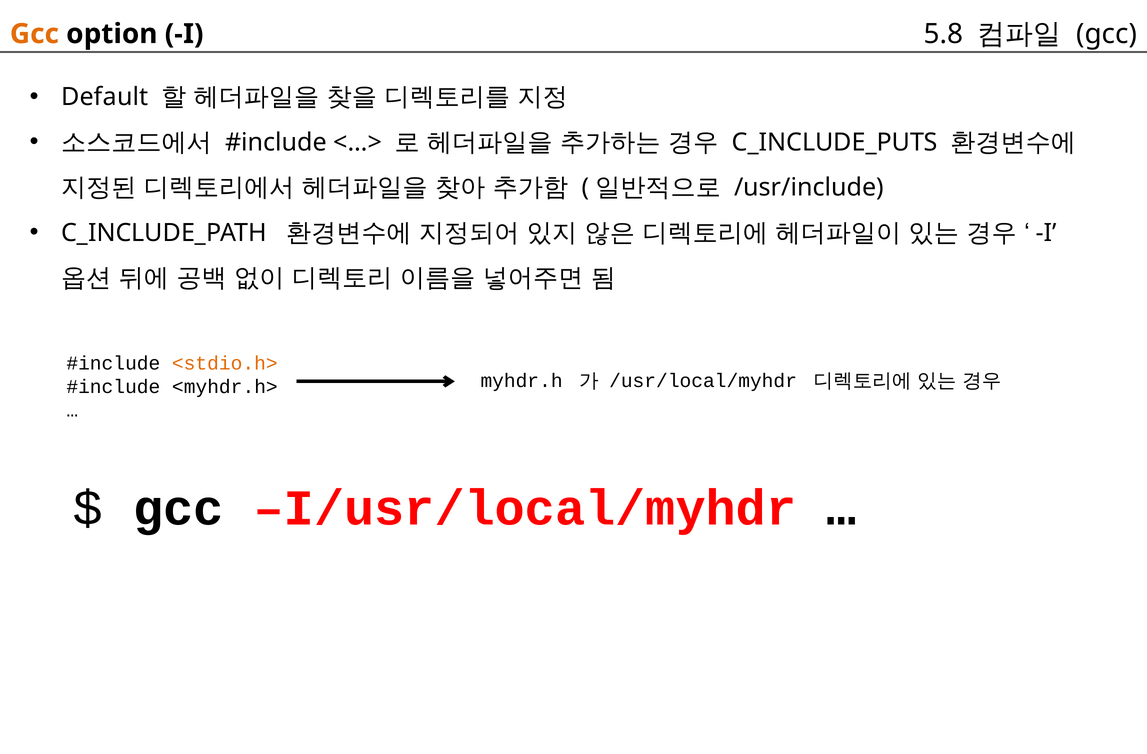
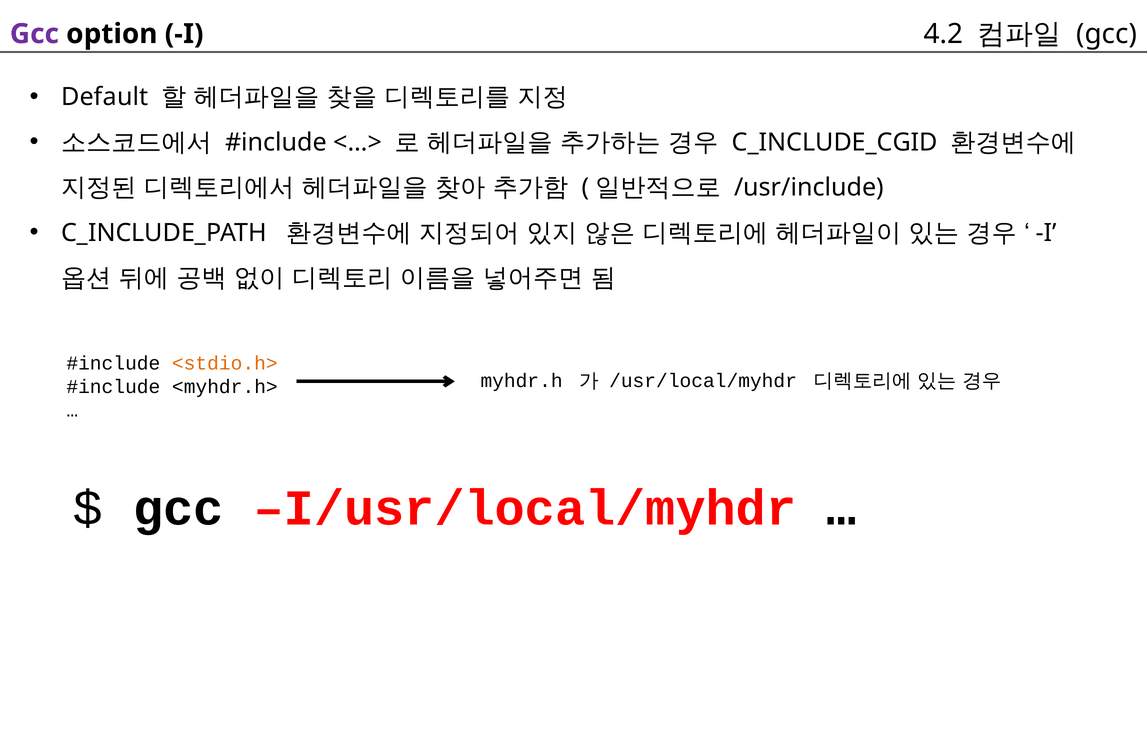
Gcc colour: orange -> purple (34, 34)
5.8: 5.8 -> 4.2 (944, 34)
C_INCLUDE_PUTS: C_INCLUDE_PUTS -> C_INCLUDE_CGID (835, 142)
